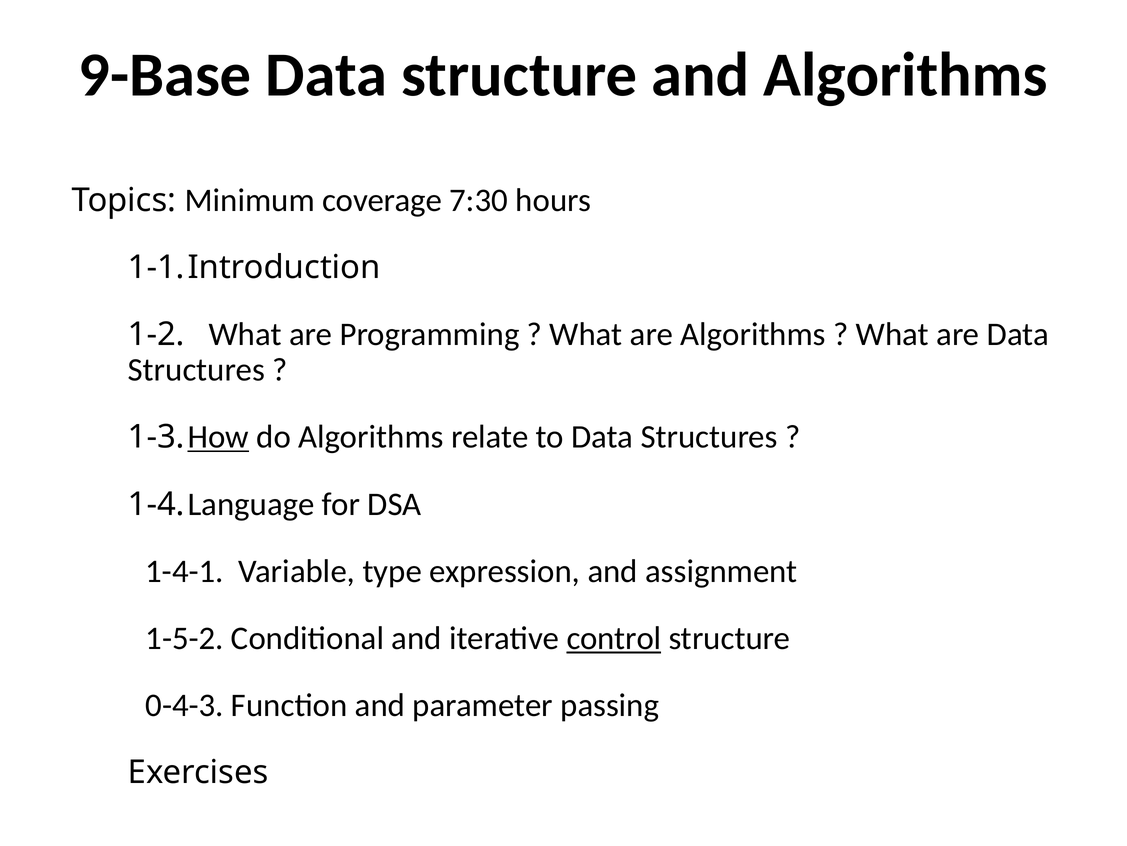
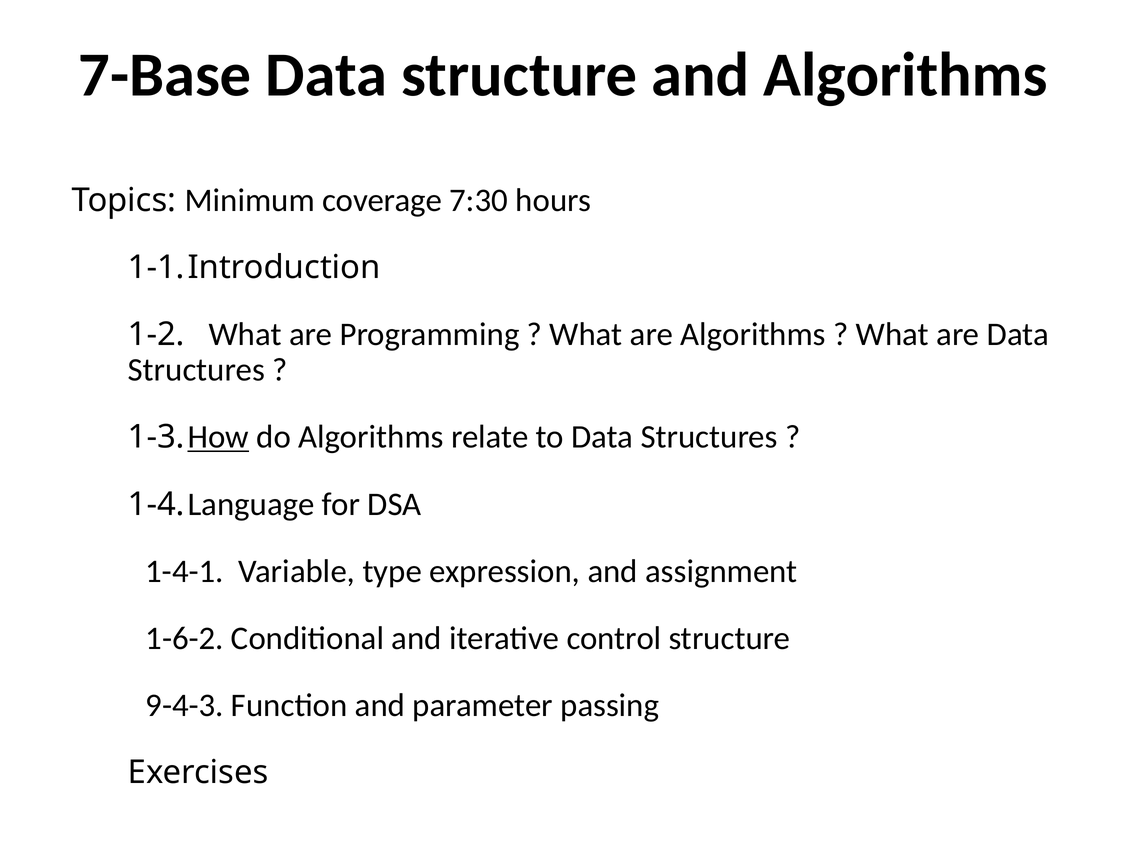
9-Base: 9-Base -> 7-Base (165, 75)
1-5-2: 1-5-2 -> 1-6-2 (185, 638)
control underline: present -> none (614, 638)
0-4-3: 0-4-3 -> 9-4-3 (185, 705)
